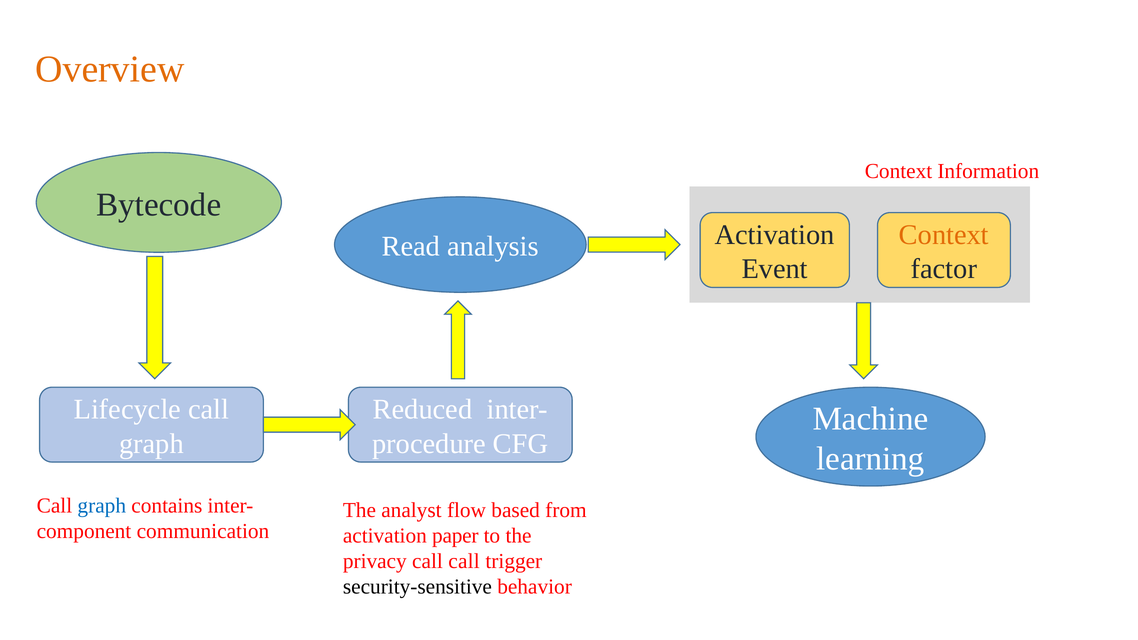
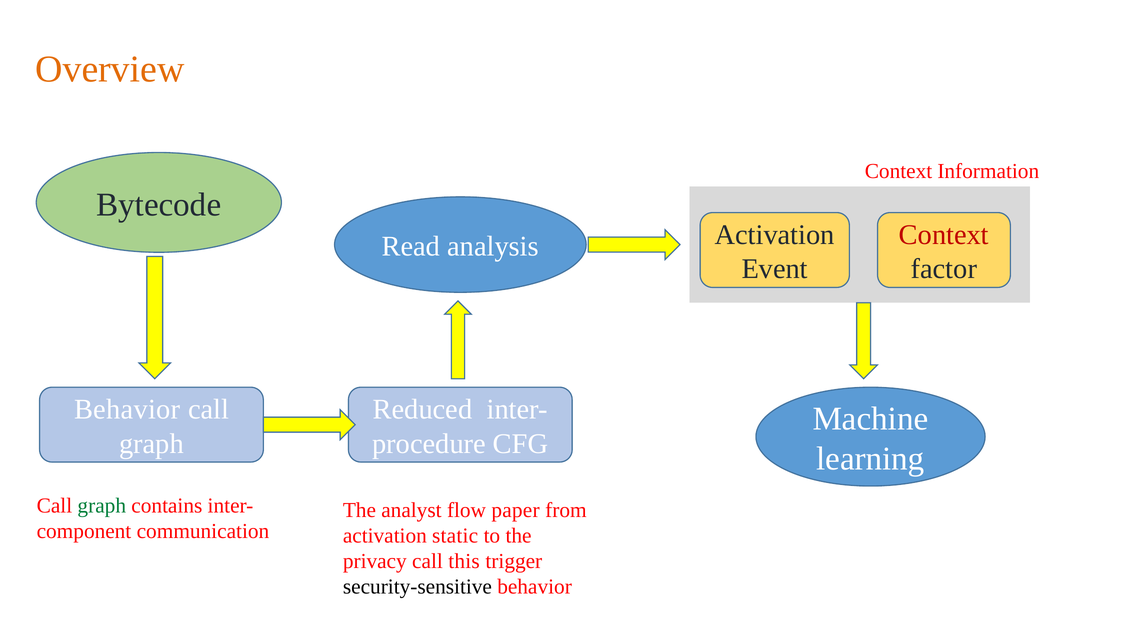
Context colour: orange -> red (944, 235)
Lifecycle: Lifecycle -> Behavior (127, 410)
graph colour: blue -> green (102, 506)
based: based -> paper (516, 510)
paper: paper -> static (455, 536)
call call: call -> this (464, 561)
